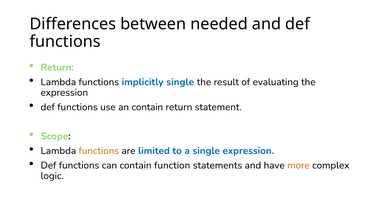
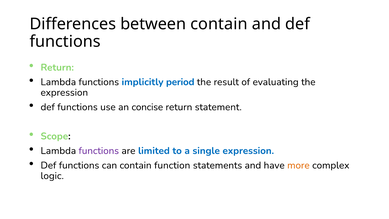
between needed: needed -> contain (219, 24)
implicitly single: single -> period (180, 82)
an contain: contain -> concise (147, 107)
functions colour: orange -> purple (99, 151)
